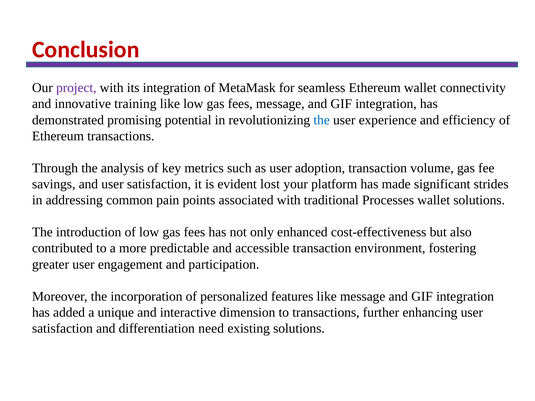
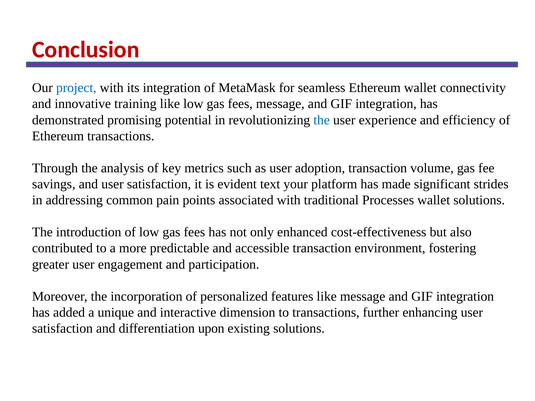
project colour: purple -> blue (76, 88)
lost: lost -> text (270, 184)
need: need -> upon (211, 329)
